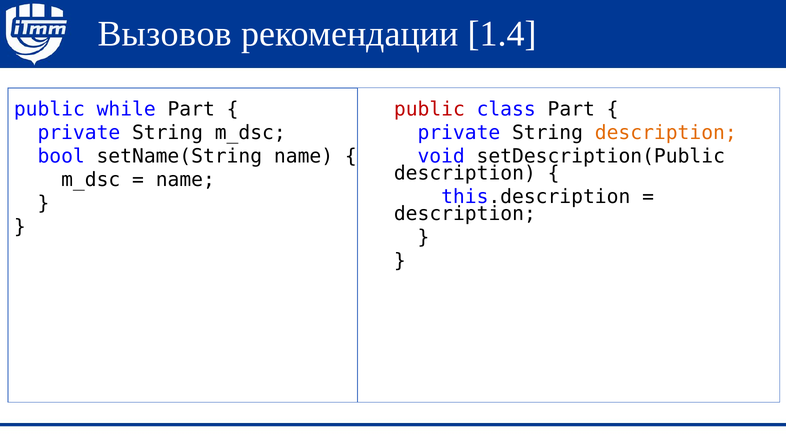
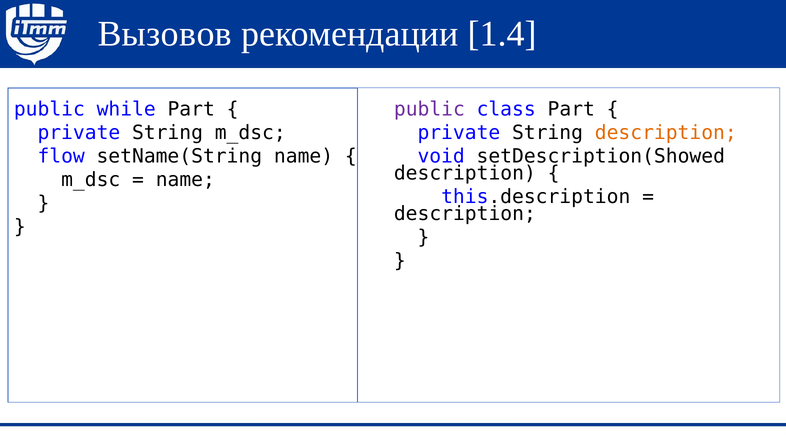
public colour: red -> purple (429, 109)
bool: bool -> flow (61, 156)
setDescription(Public: setDescription(Public -> setDescription(Showed (601, 156)
